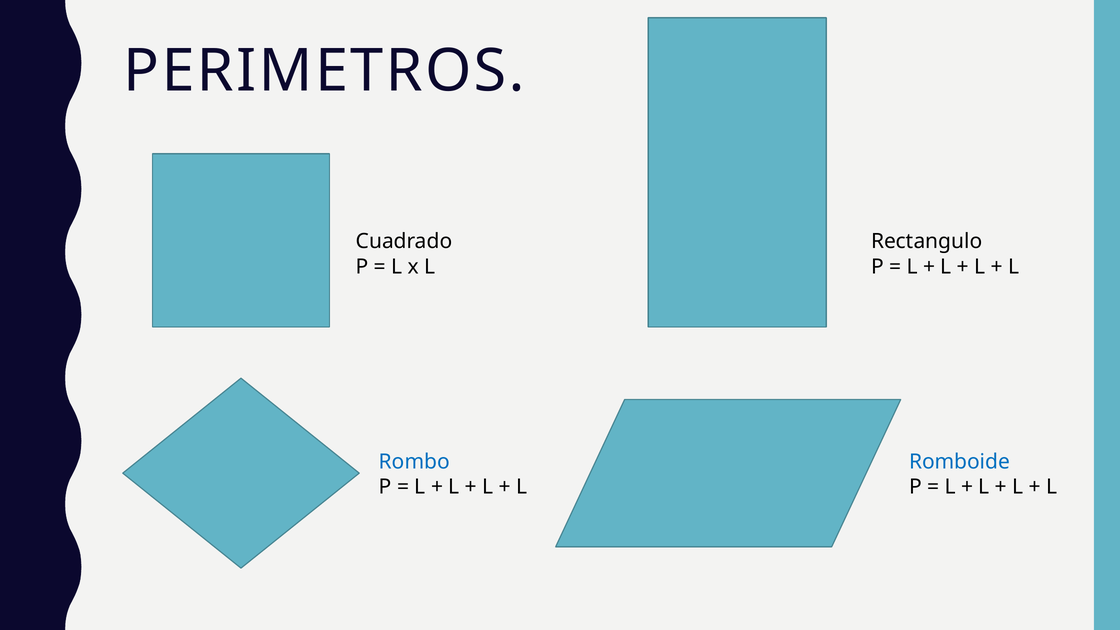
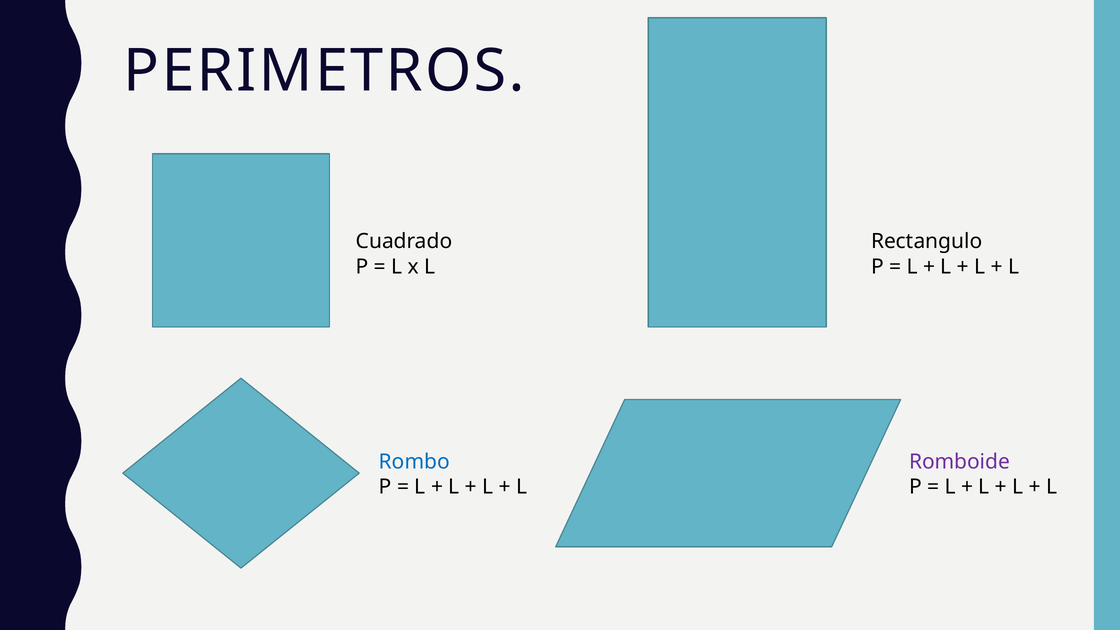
Romboide colour: blue -> purple (960, 462)
